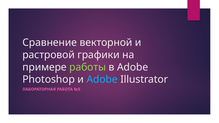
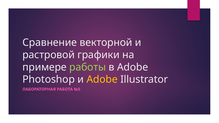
Adobe colour: light blue -> yellow (102, 80)
